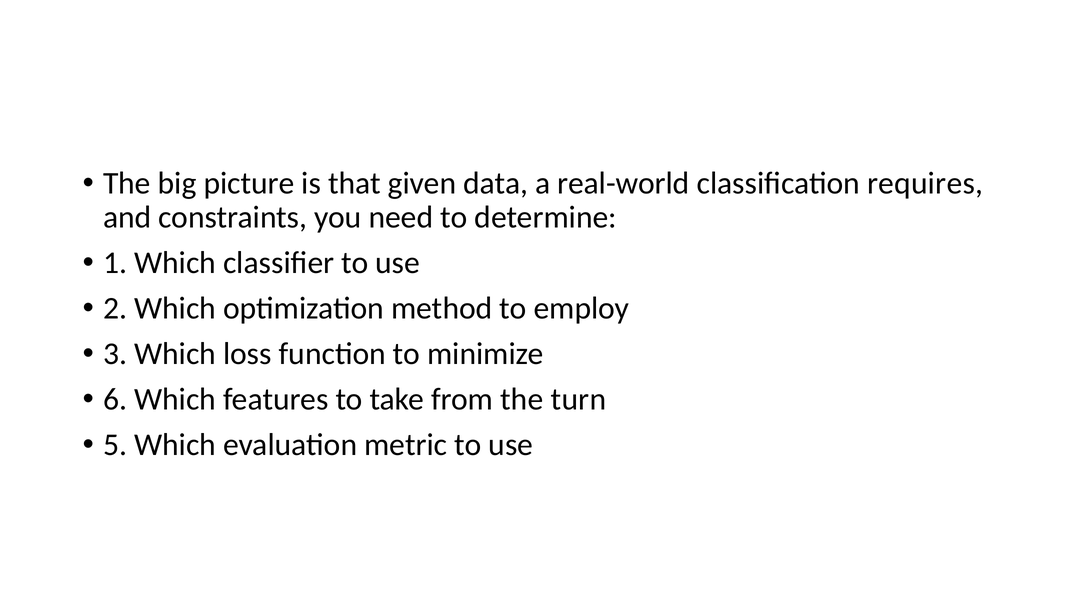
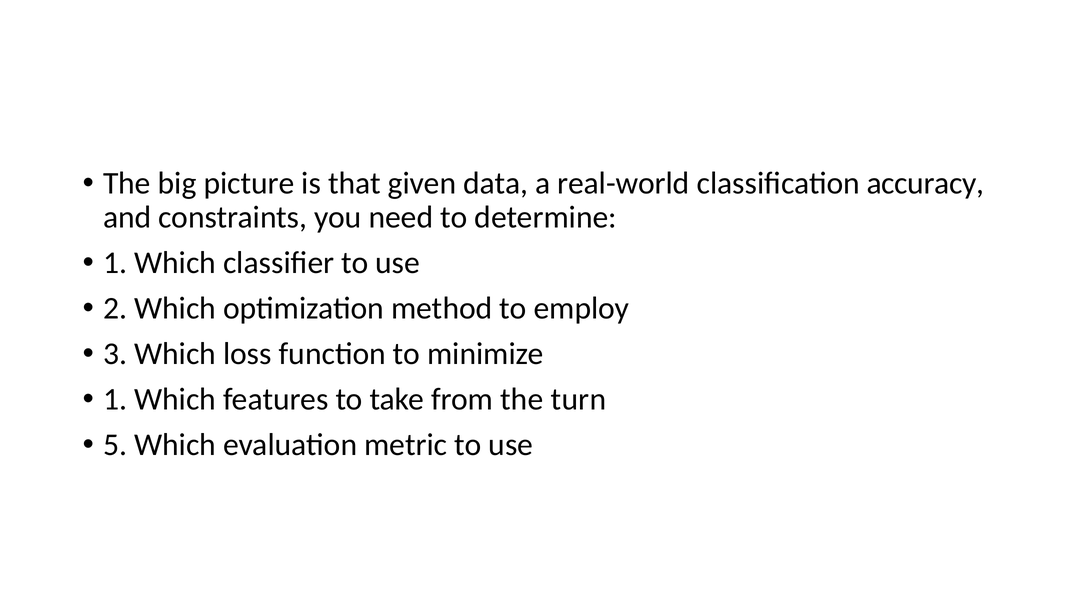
requires: requires -> accuracy (925, 183)
6: 6 -> 1 (115, 400)
